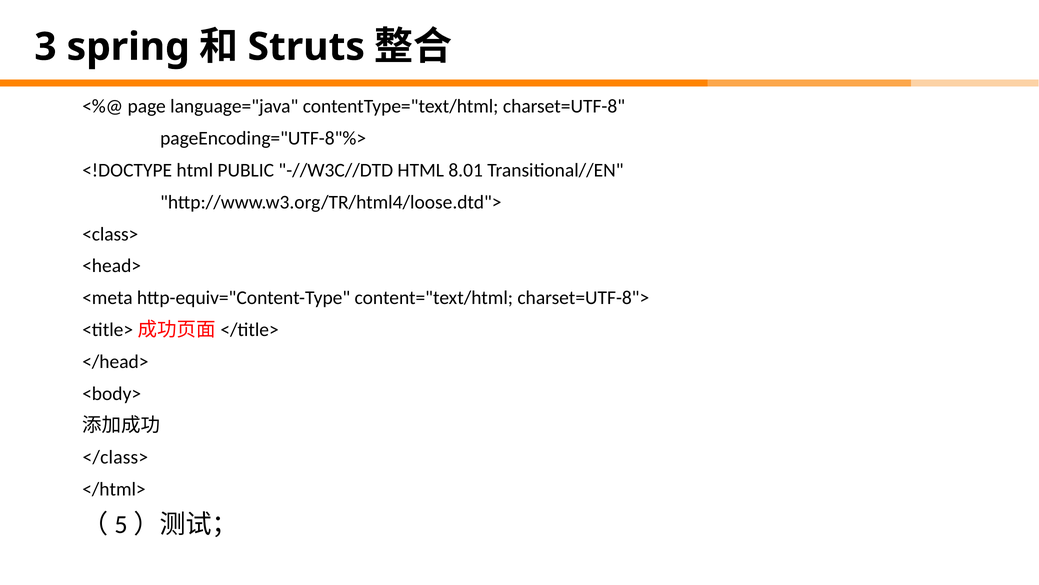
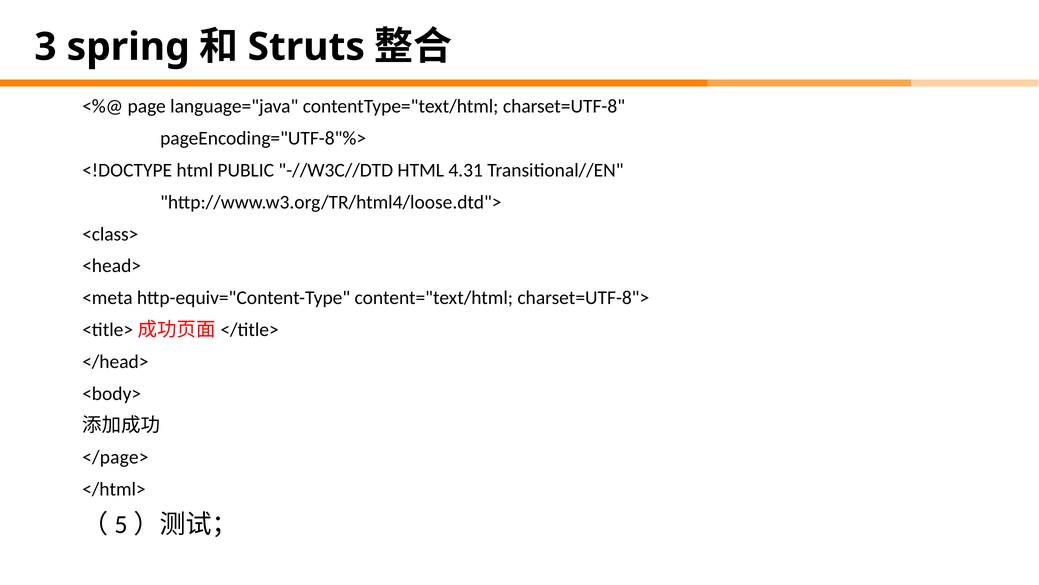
8.01: 8.01 -> 4.31 (466, 170)
</class>: </class> -> </page> (115, 457)
